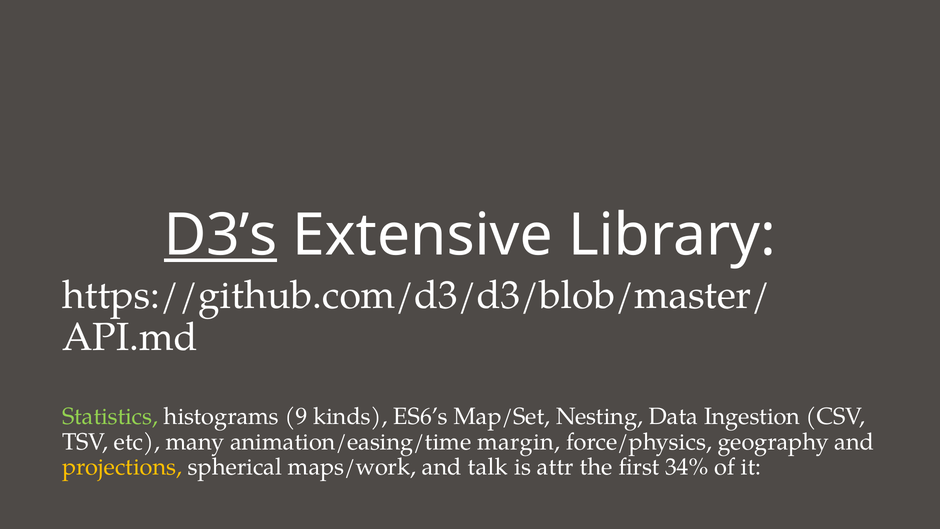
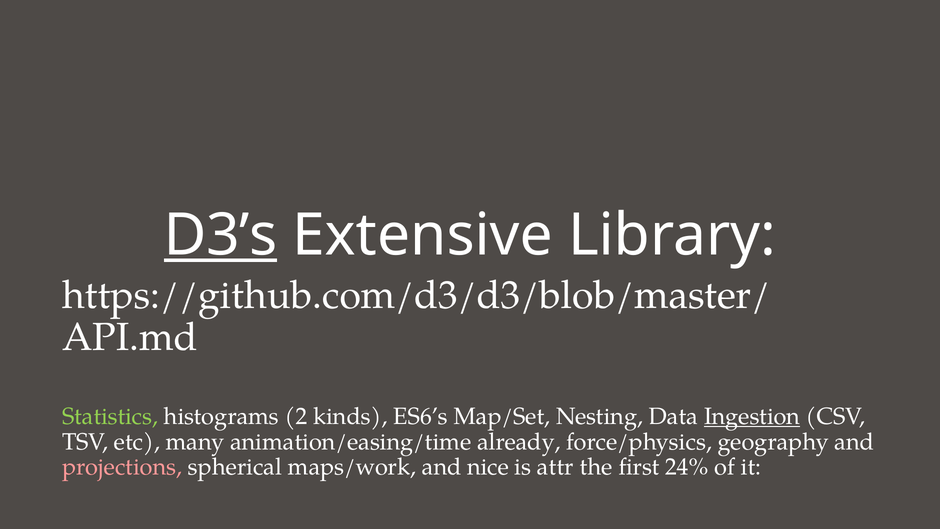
9: 9 -> 2 (296, 416)
Ingestion underline: none -> present (752, 416)
margin: margin -> already (519, 442)
projections colour: yellow -> pink (122, 467)
talk: talk -> nice (488, 467)
34%: 34% -> 24% (687, 467)
